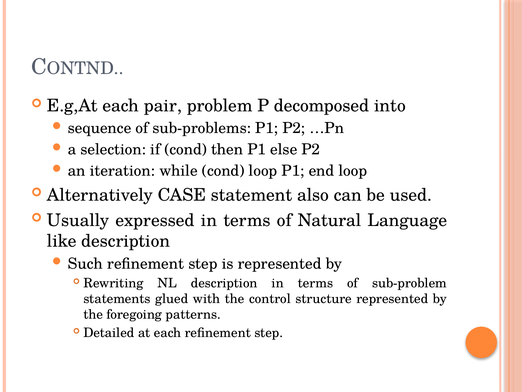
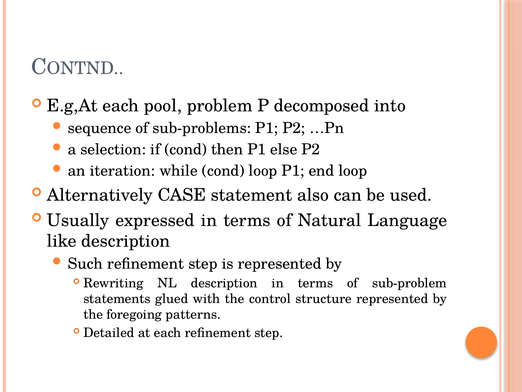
pair: pair -> pool (163, 106)
